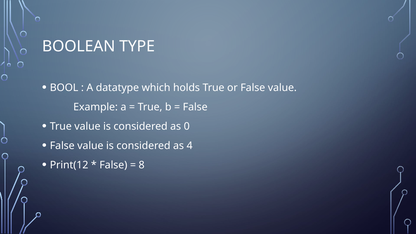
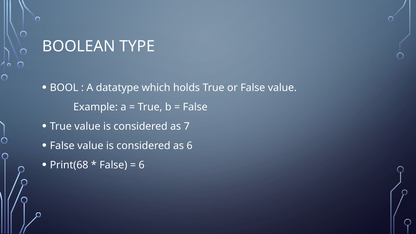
0: 0 -> 7 (187, 126)
as 4: 4 -> 6 (190, 146)
Print(12: Print(12 -> Print(68 (69, 165)
8: 8 -> 6 (142, 165)
